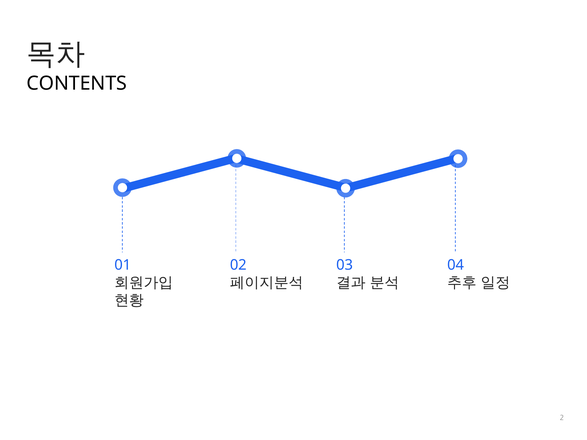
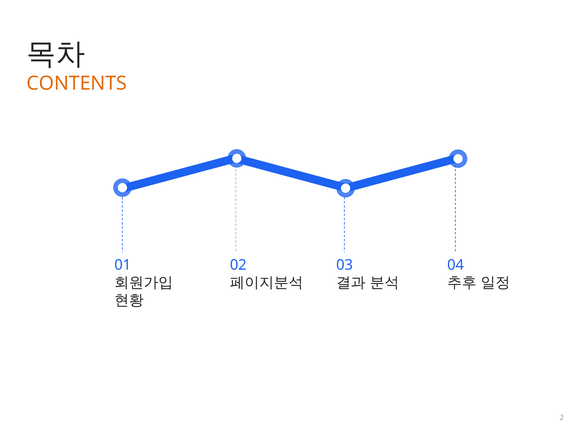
CONTENTS colour: black -> orange (77, 84)
